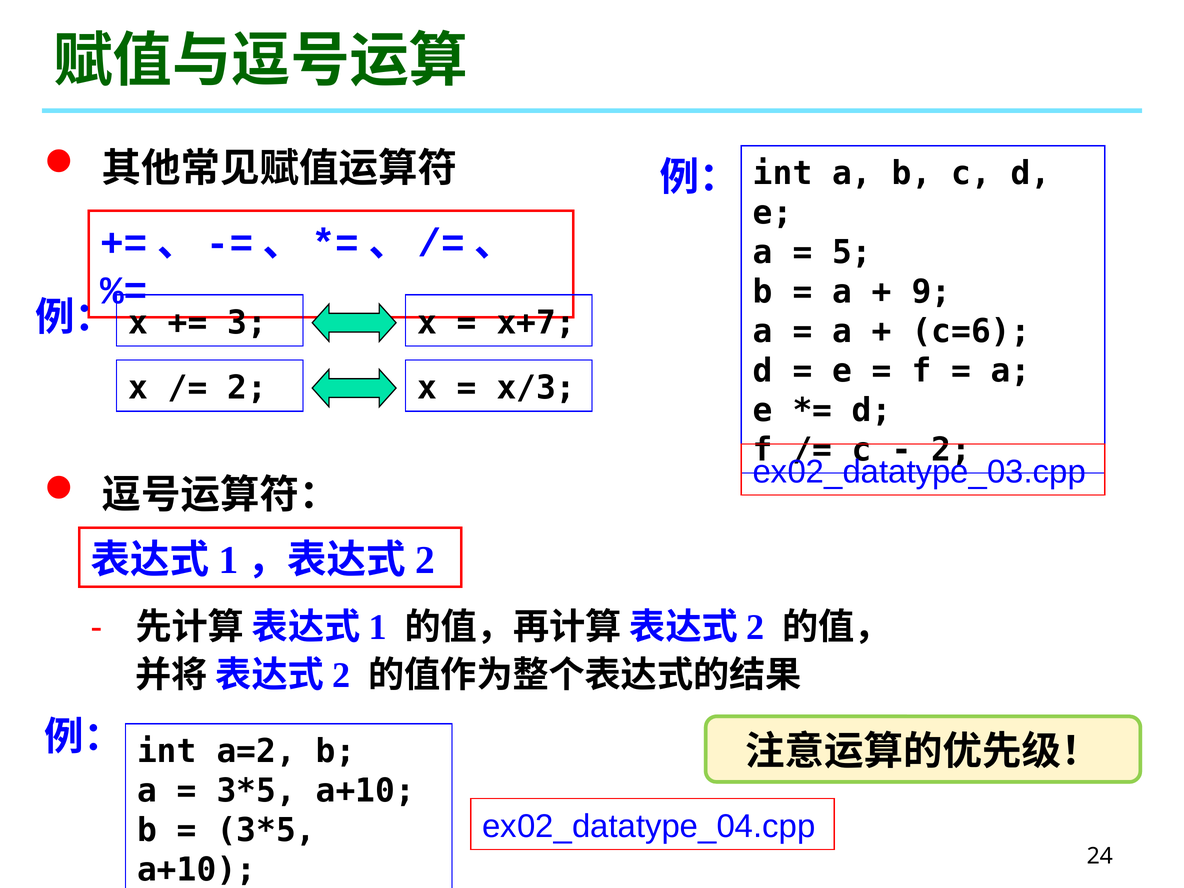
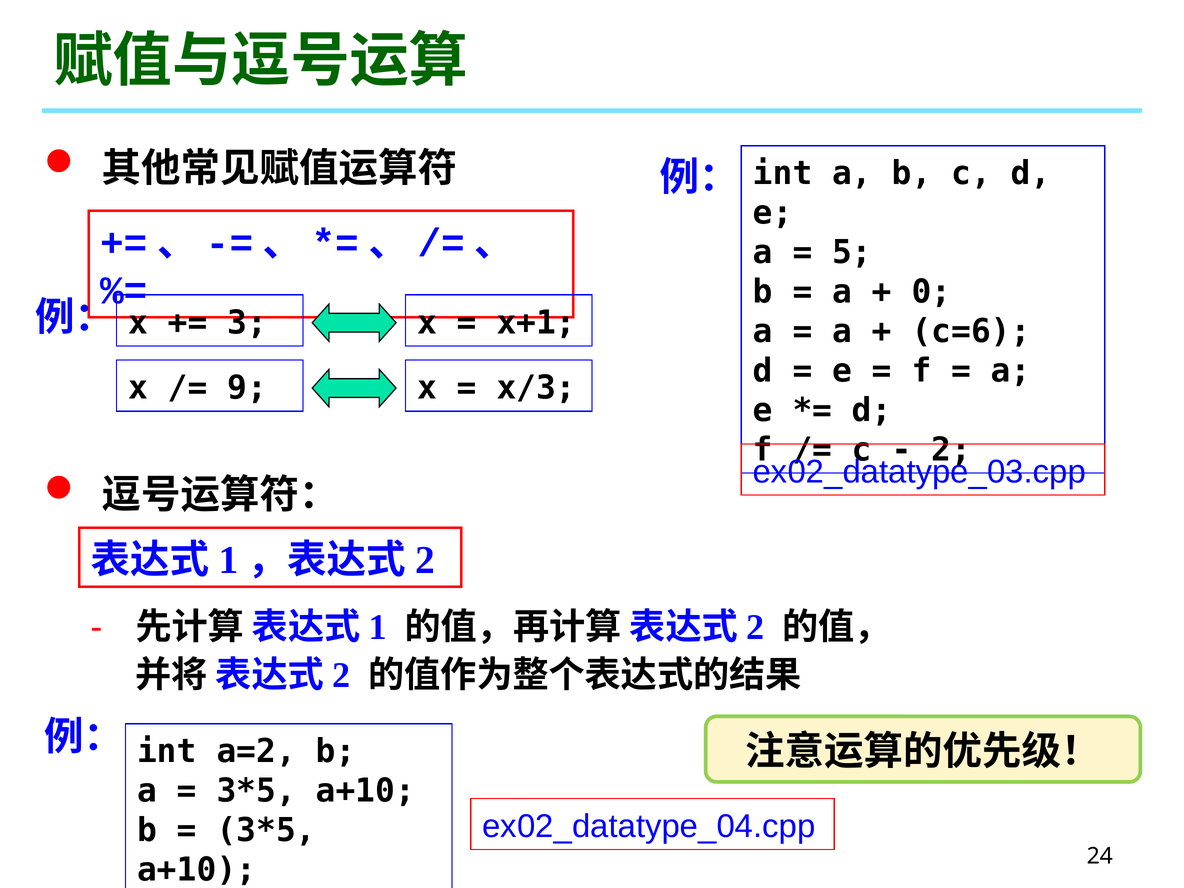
9: 9 -> 0 (931, 292)
x+7: x+7 -> x+1 (536, 323)
2: 2 -> 9 (247, 388)
